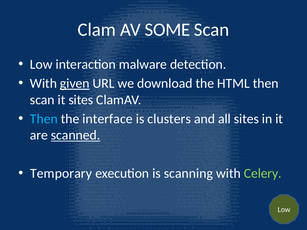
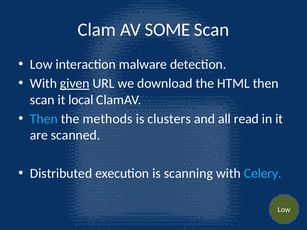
it sites: sites -> local (81, 100)
interface: interface -> methods (108, 119)
all sites: sites -> read (246, 119)
scanned underline: present -> none (76, 135)
Temporary: Temporary -> Distributed (61, 174)
Celery colour: light green -> light blue (263, 174)
